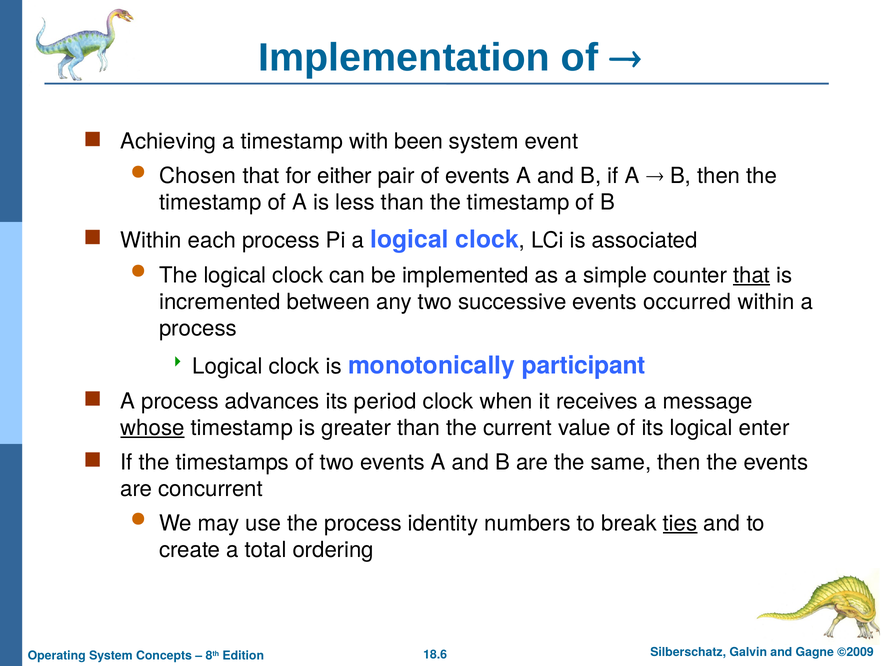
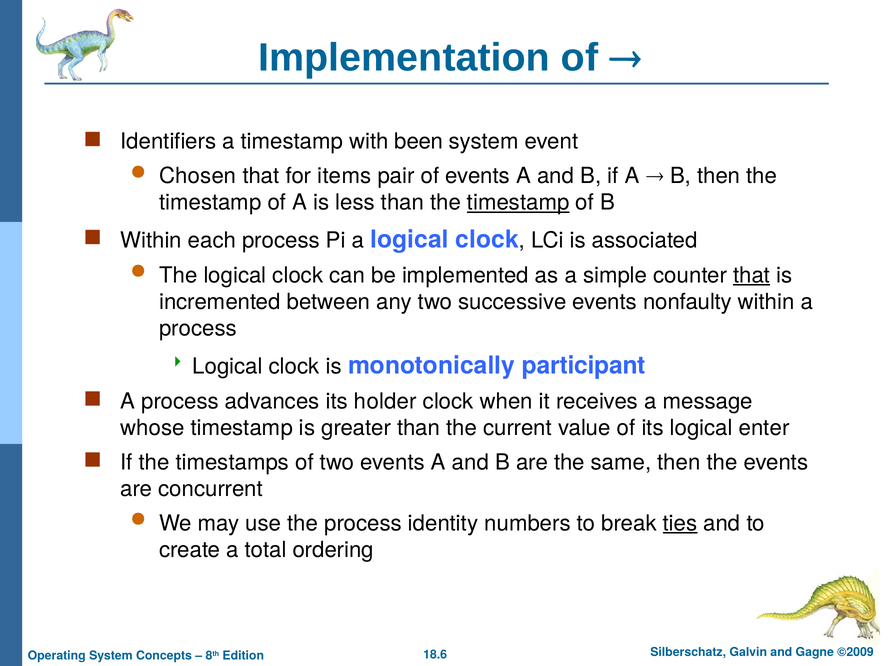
Achieving: Achieving -> Identifiers (168, 142)
either: either -> items (344, 176)
timestamp underline: none -> present (518, 203)
occurred: occurred -> nonfaulty (688, 302)
period: period -> holder (385, 401)
whose underline: present -> none (152, 428)
